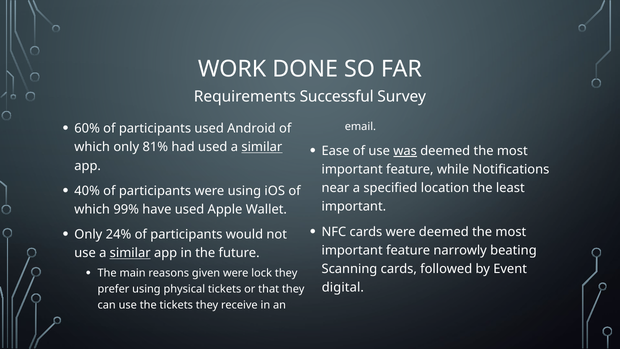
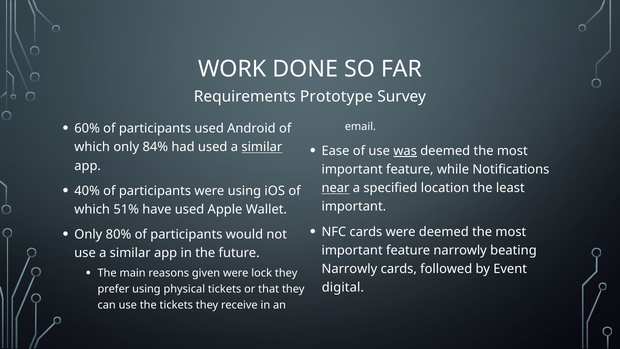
Successful: Successful -> Prototype (337, 97)
81%: 81% -> 84% (155, 147)
near underline: none -> present (335, 188)
99%: 99% -> 51% (126, 209)
24%: 24% -> 80% (118, 234)
similar underline: present -> none (130, 253)
Scanning: Scanning -> Narrowly (349, 269)
